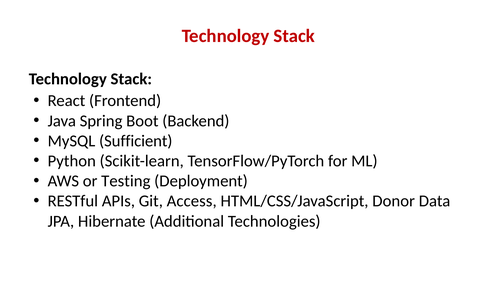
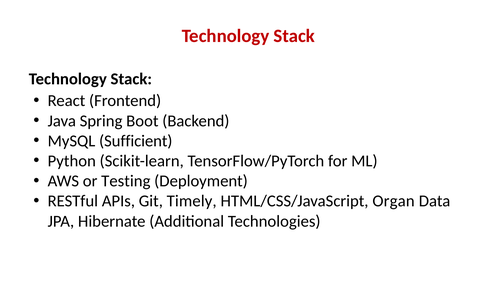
Access: Access -> Timely (192, 201)
Donor: Donor -> Organ (394, 201)
